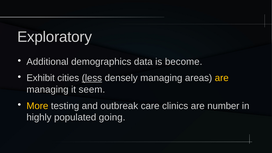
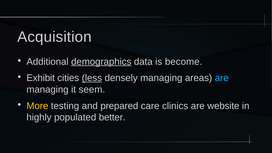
Exploratory: Exploratory -> Acquisition (54, 37)
demographics underline: none -> present (101, 62)
are colour: yellow -> light blue (222, 78)
outbreak: outbreak -> prepared (119, 106)
number: number -> website (223, 106)
going: going -> better (112, 117)
